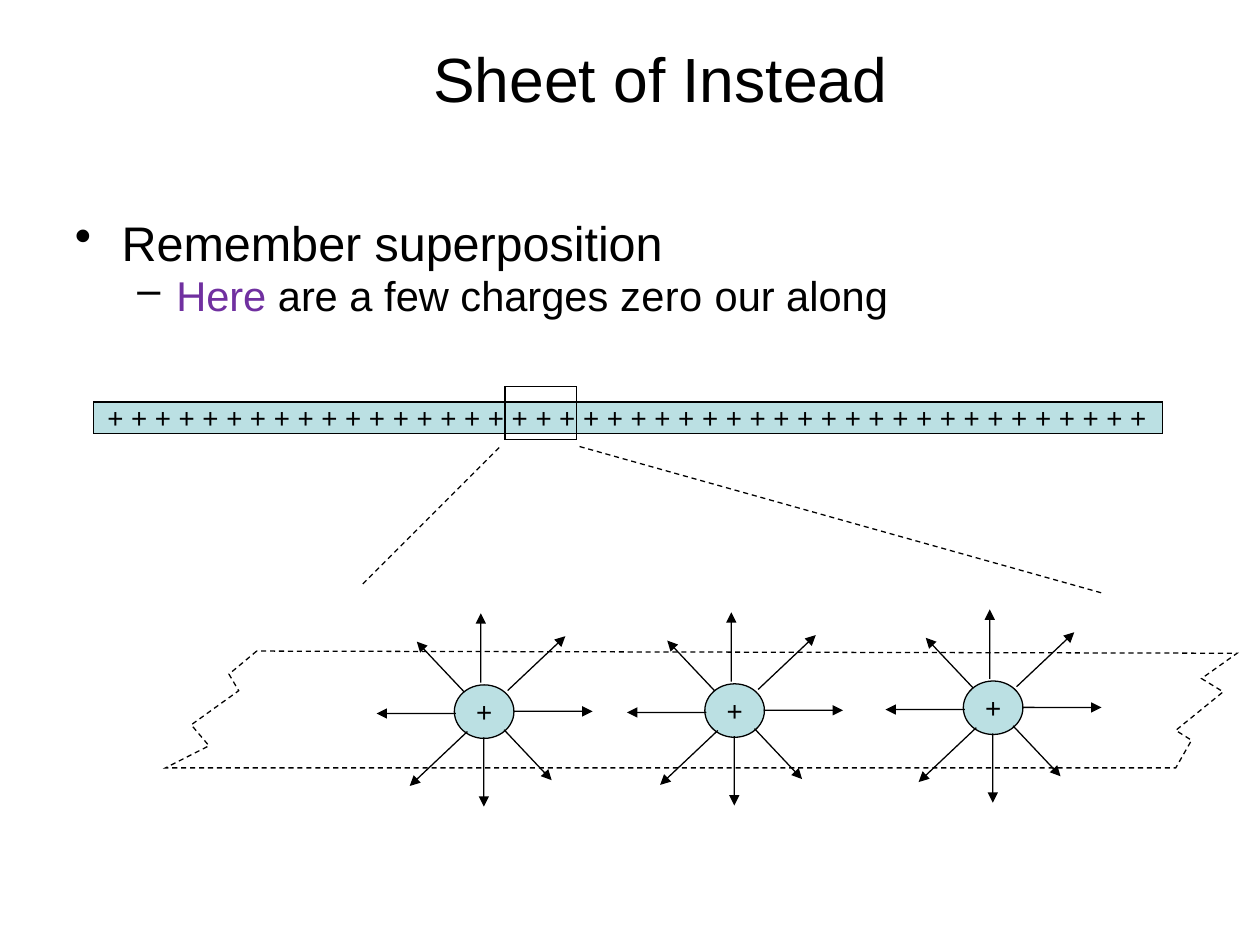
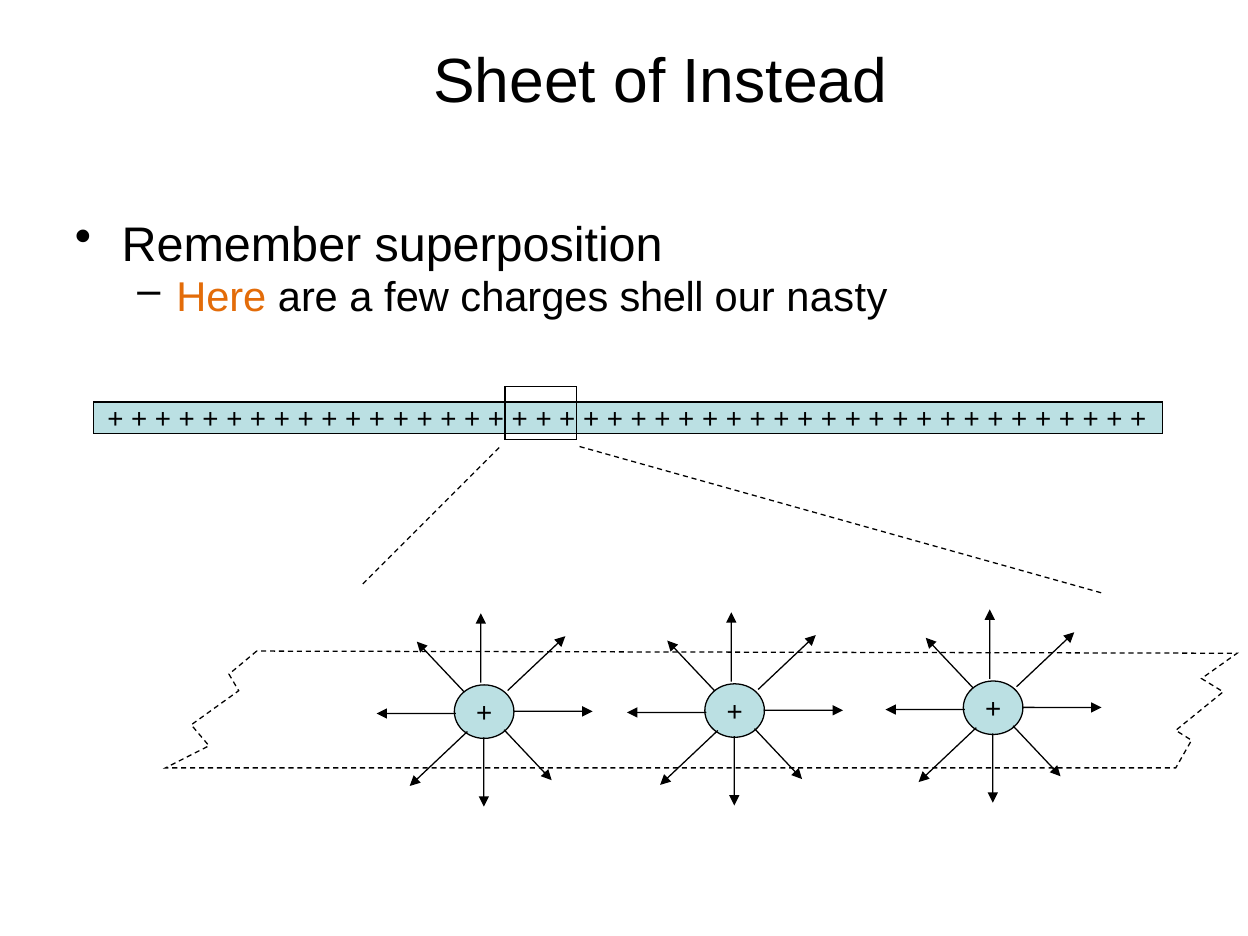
Here colour: purple -> orange (221, 298)
zero: zero -> shell (662, 298)
along: along -> nasty (837, 298)
